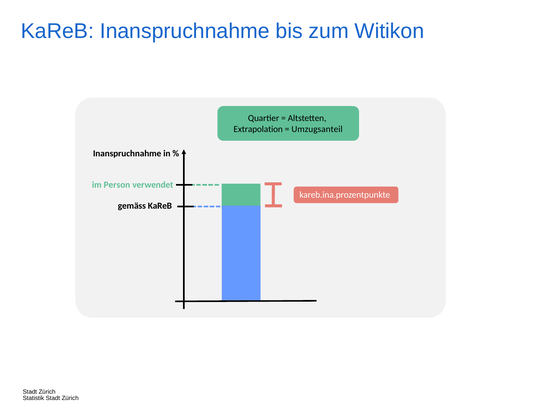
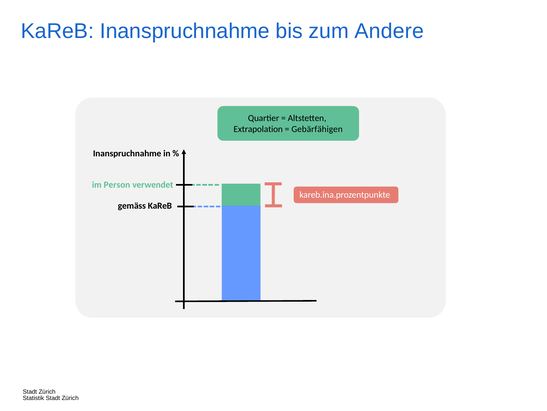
Witikon: Witikon -> Andere (389, 31)
Umzugsanteil: Umzugsanteil -> Gebärfähigen (317, 129)
